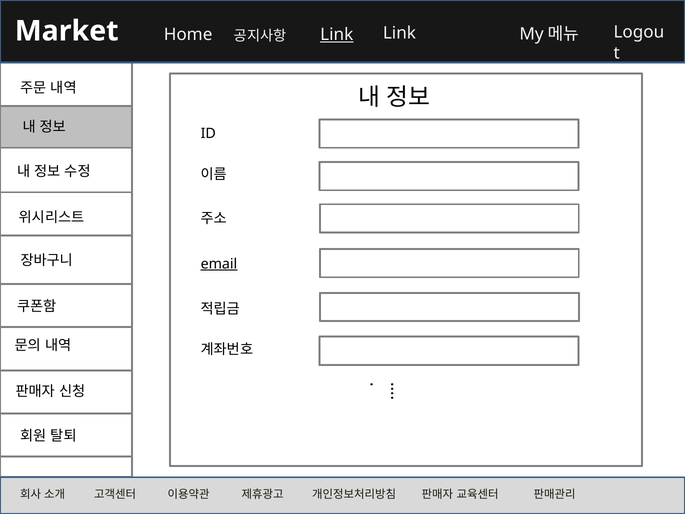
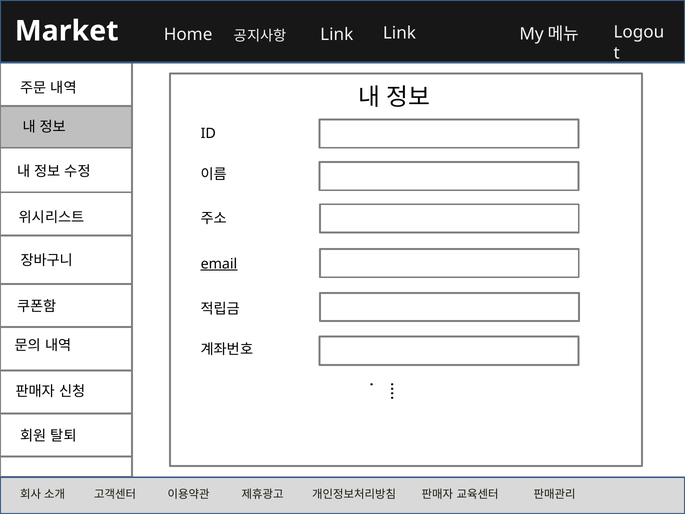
Link underline: present -> none (337, 35)
